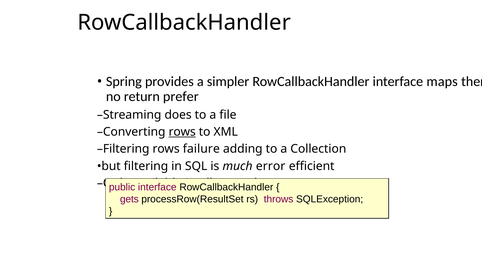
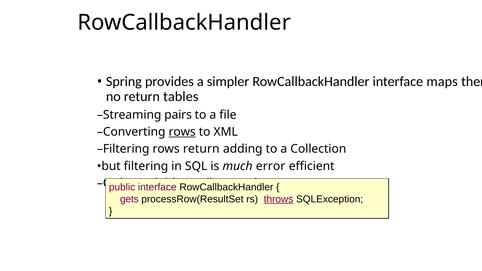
prefer: prefer -> tables (181, 97)
does: does -> pairs (178, 115)
rows failure: failure -> return (201, 149)
throws underline: none -> present (279, 199)
